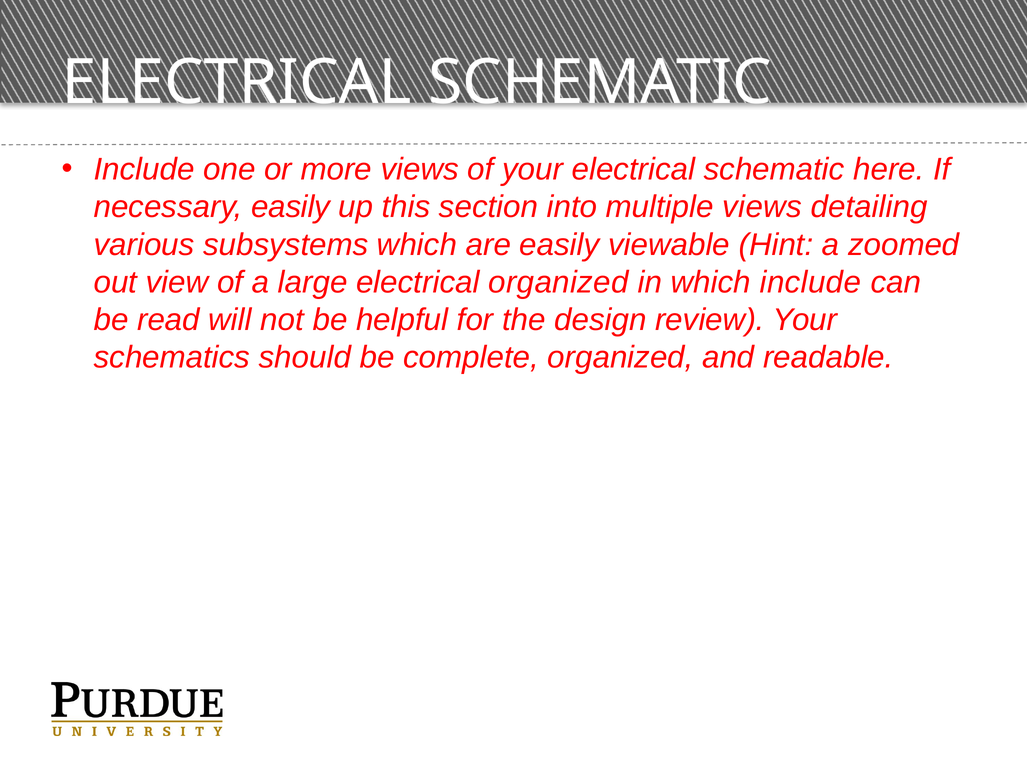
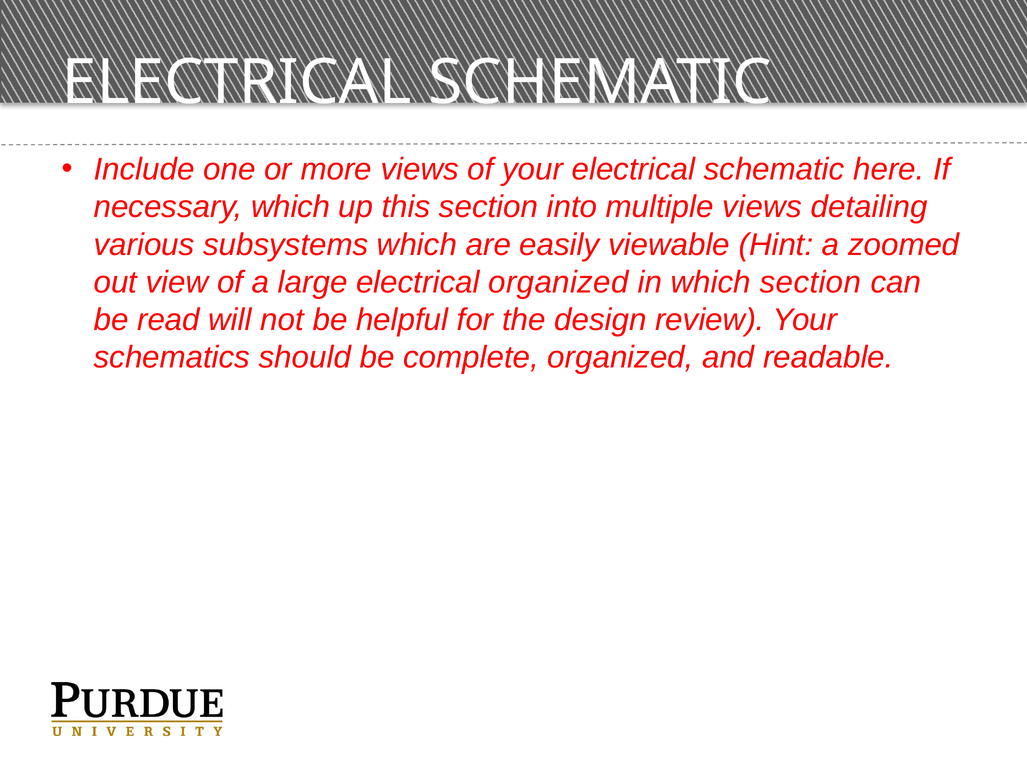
necessary easily: easily -> which (291, 207)
which include: include -> section (811, 282)
